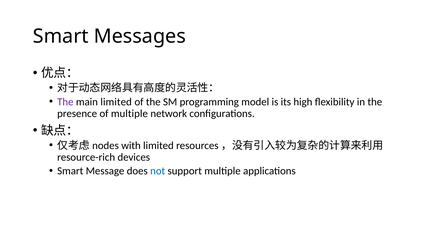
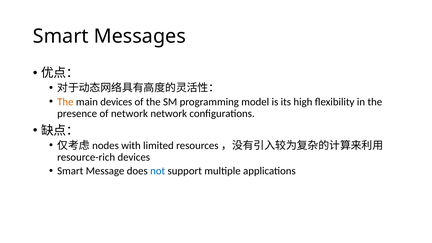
The colour: purple -> orange (65, 102)
main limited: limited -> devices (116, 102)
of multiple: multiple -> network (129, 113)
